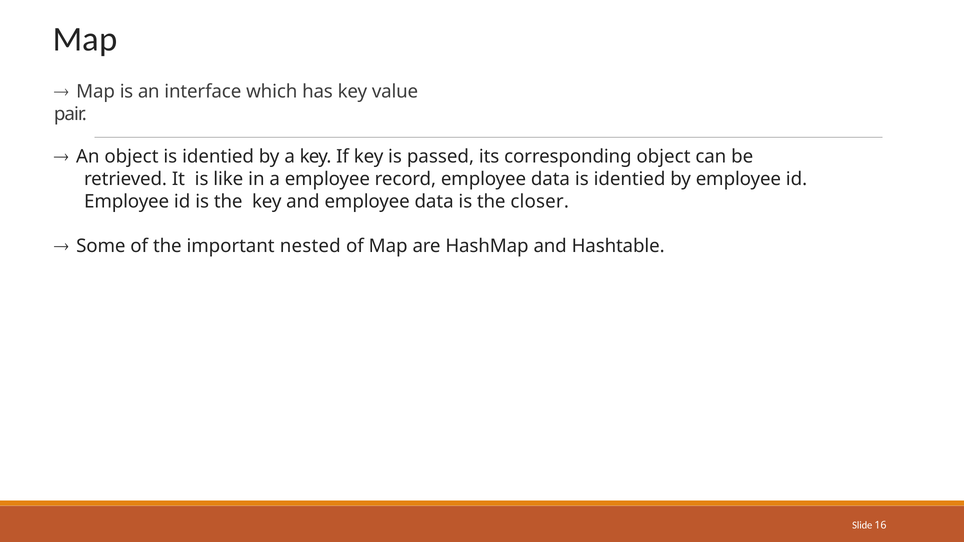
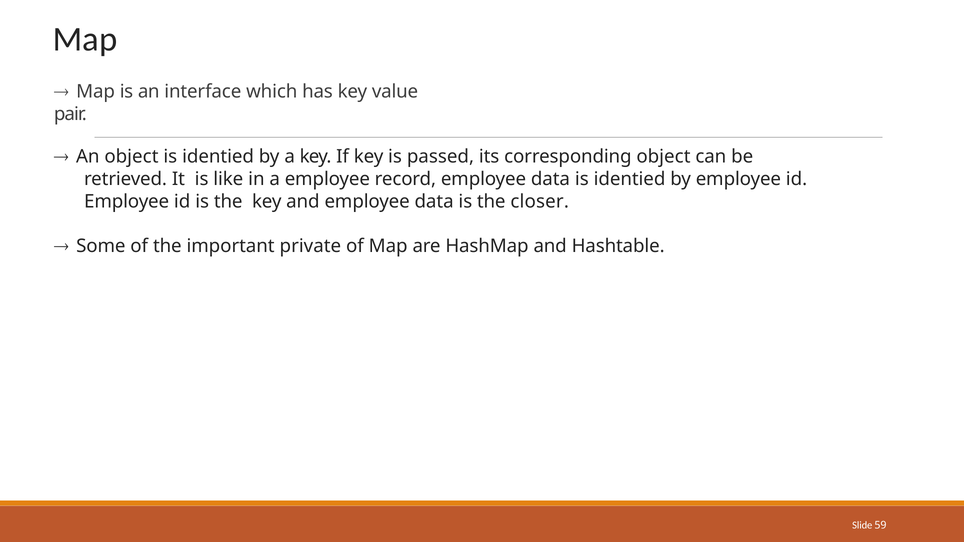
nested: nested -> private (310, 246)
16: 16 -> 59 (881, 526)
